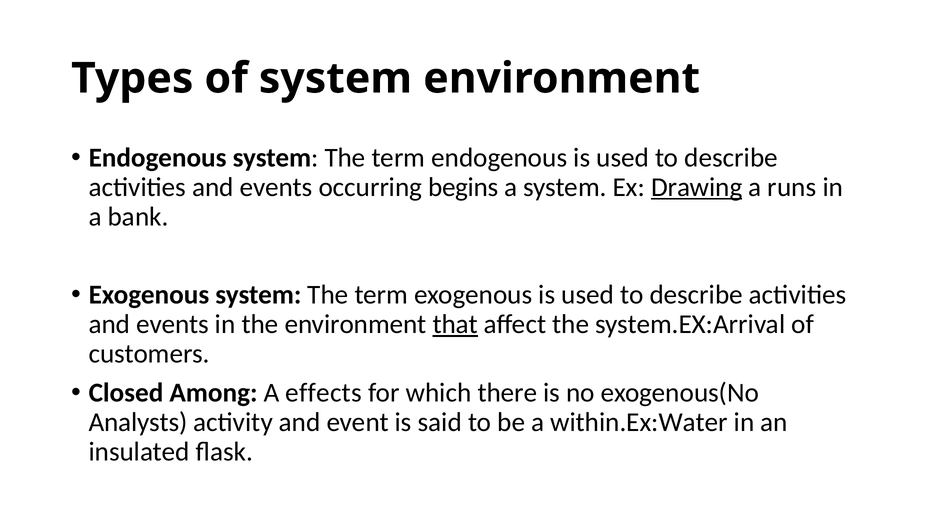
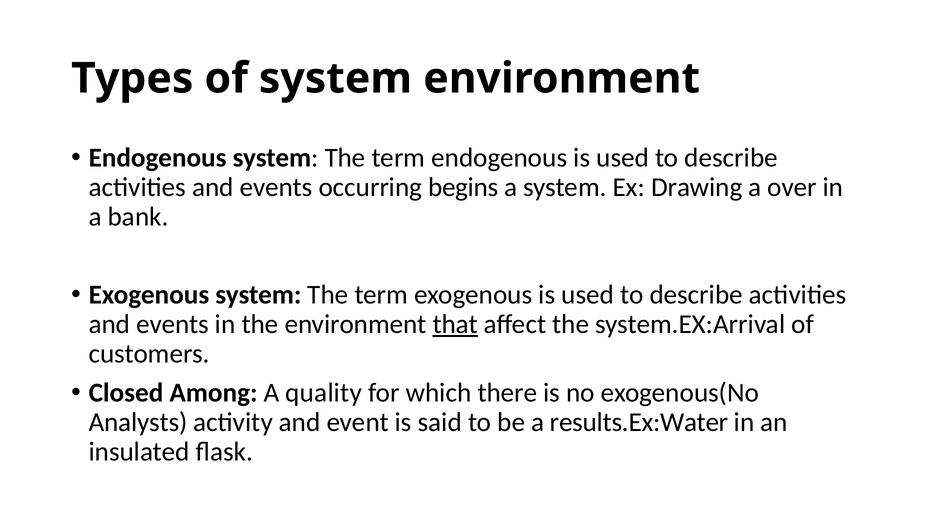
Drawing underline: present -> none (697, 187)
runs: runs -> over (792, 187)
effects: effects -> quality (324, 393)
within.Ex:Water: within.Ex:Water -> results.Ex:Water (639, 422)
